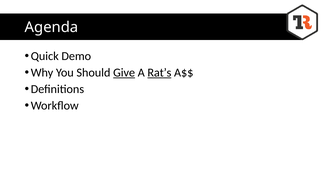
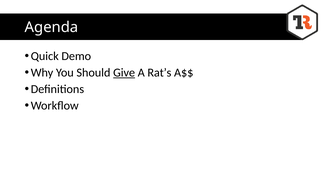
Rat’s underline: present -> none (159, 73)
